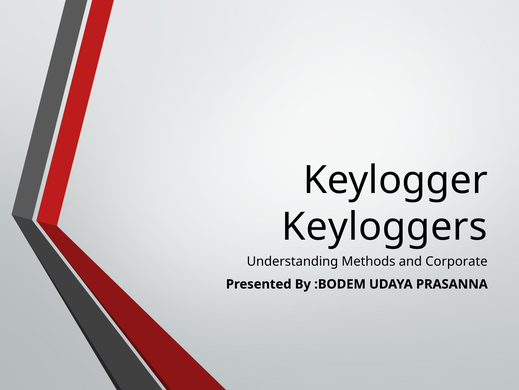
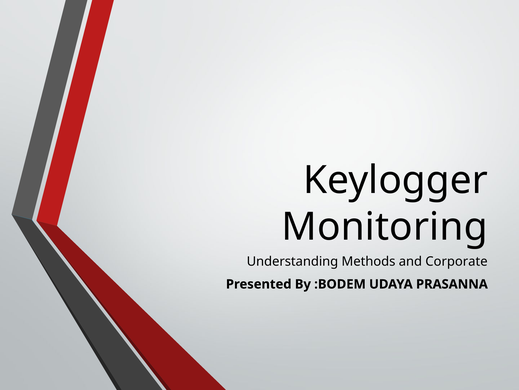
Keyloggers: Keyloggers -> Monitoring (385, 227)
